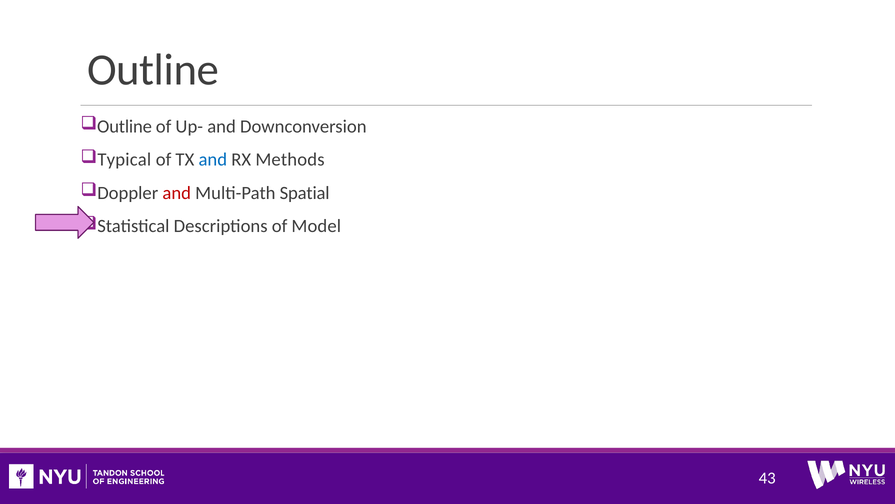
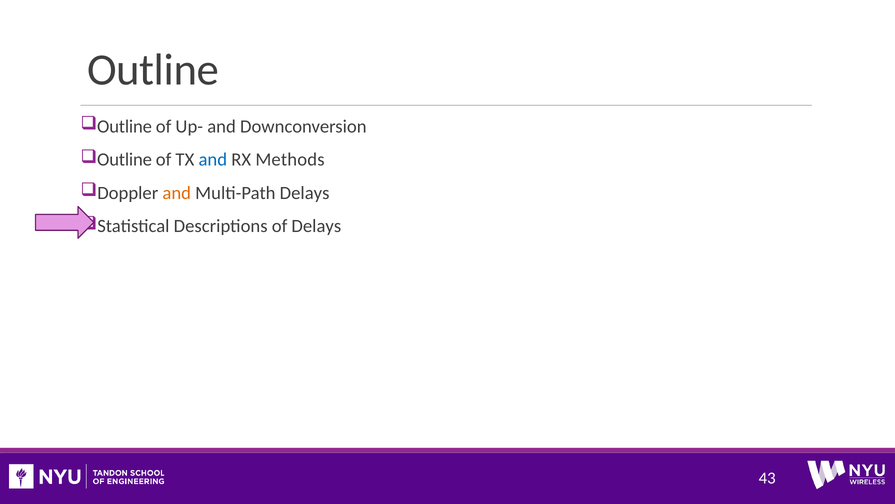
Typical: Typical -> Outline (125, 160)
and colour: red -> orange (177, 193)
Multi-Path Spatial: Spatial -> Delays (305, 193)
of Model: Model -> Delays (316, 226)
